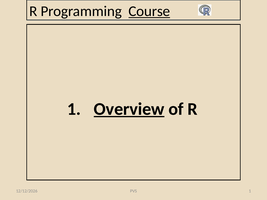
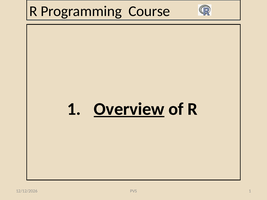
Course underline: present -> none (149, 11)
